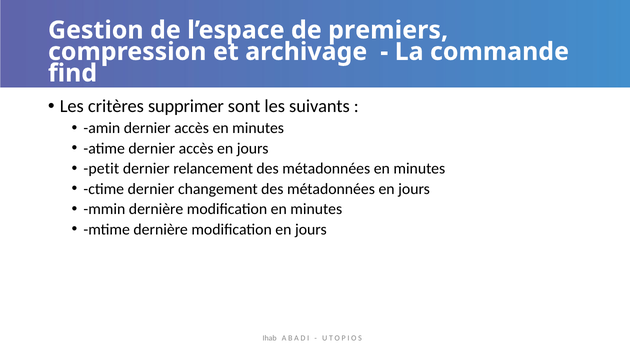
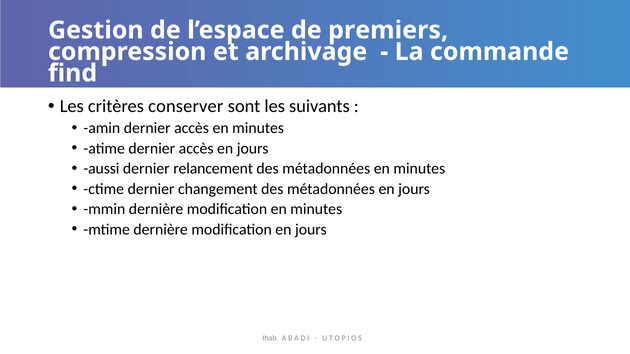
supprimer: supprimer -> conserver (186, 106)
petit: petit -> aussi (101, 169)
